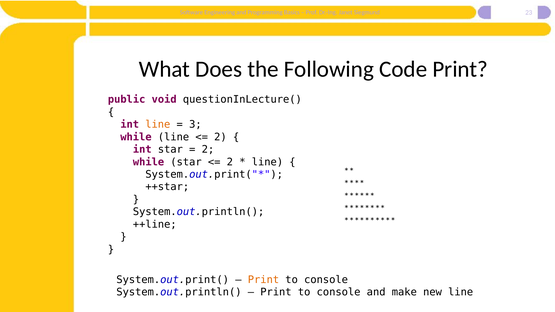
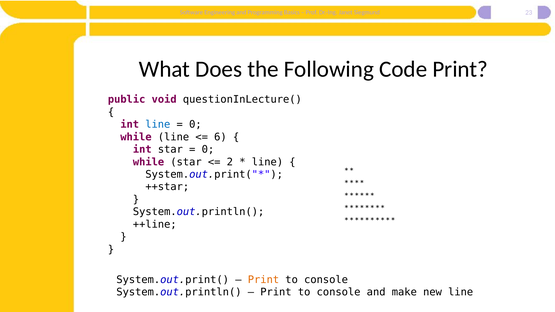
line colour: orange -> blue (158, 125)
3: 3 -> 0 (195, 125)
2: 2 -> 6 (220, 137)
2: 2 -> 0 (208, 150)
